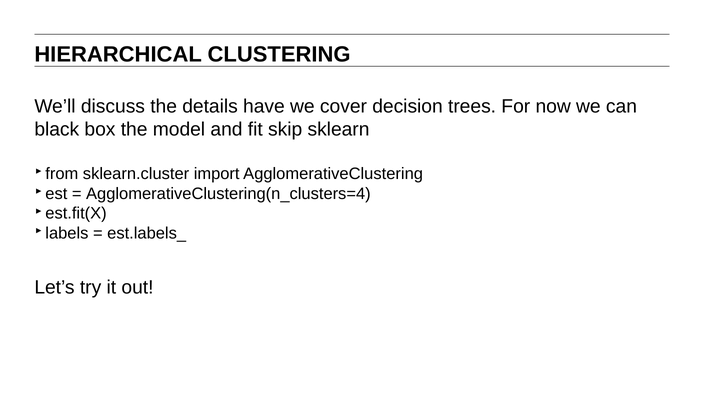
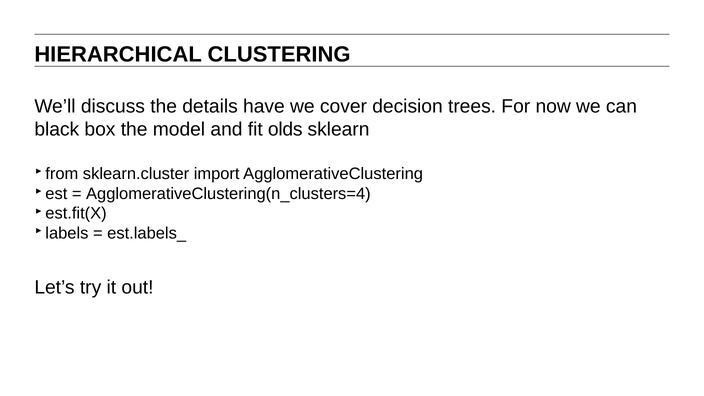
skip: skip -> olds (285, 129)
